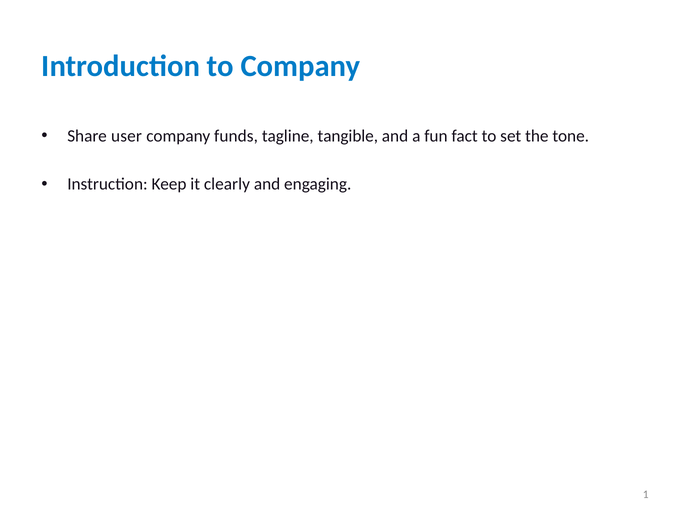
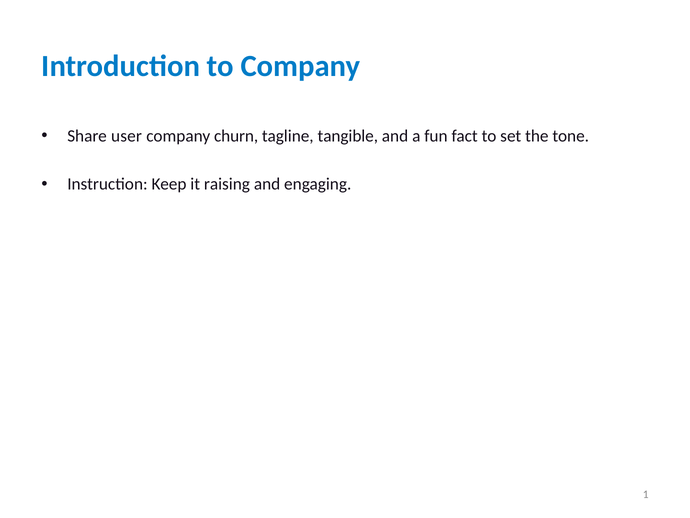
funds: funds -> churn (236, 136)
clearly: clearly -> raising (227, 184)
